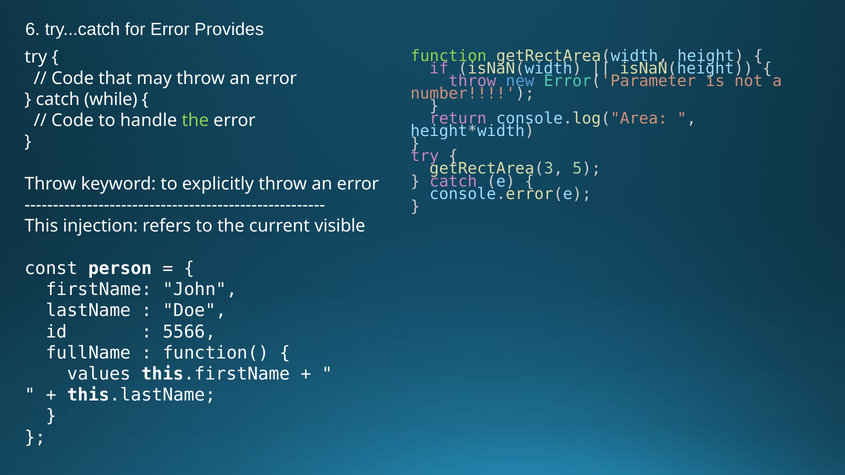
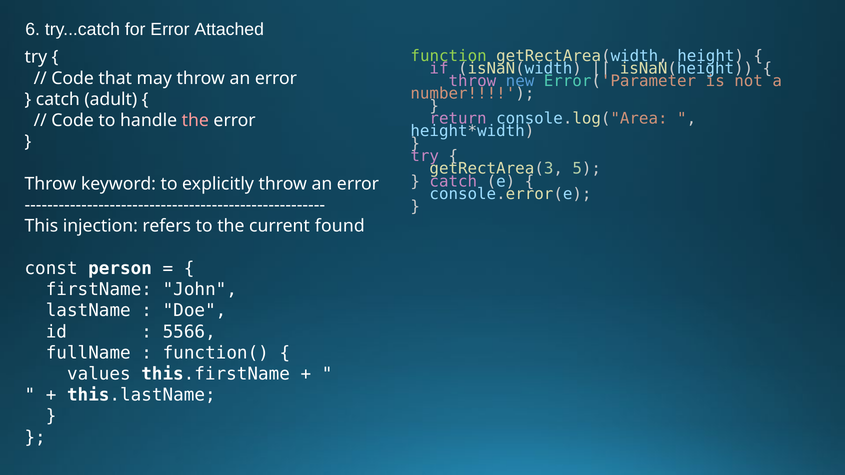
Provides: Provides -> Attached (229, 30)
while: while -> adult (111, 99)
the colour: light green -> pink (195, 121)
visible: visible -> found (340, 226)
